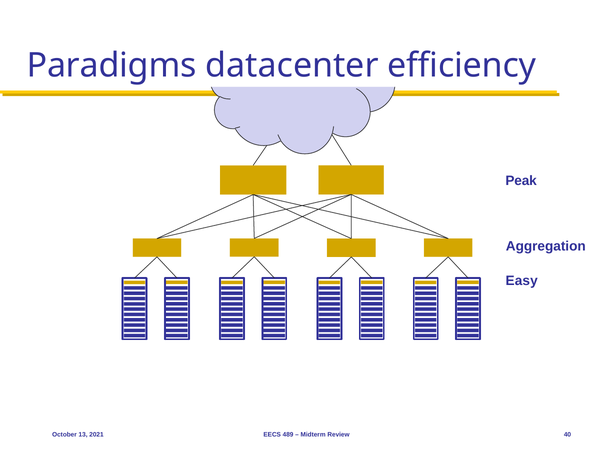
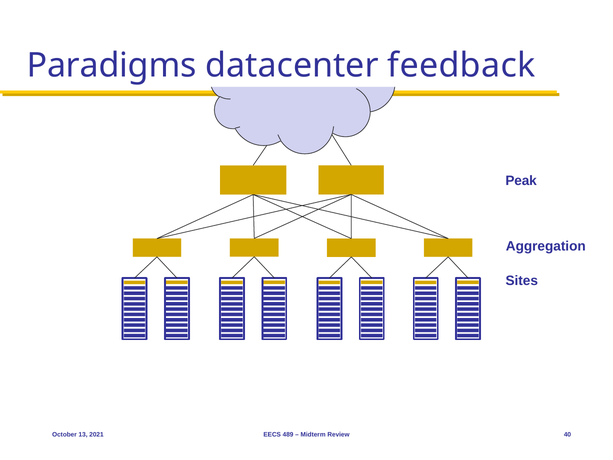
efficiency: efficiency -> feedback (462, 66)
Easy: Easy -> Sites (522, 281)
